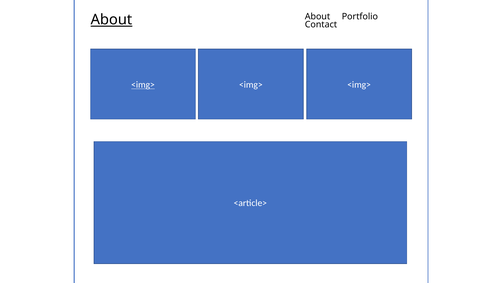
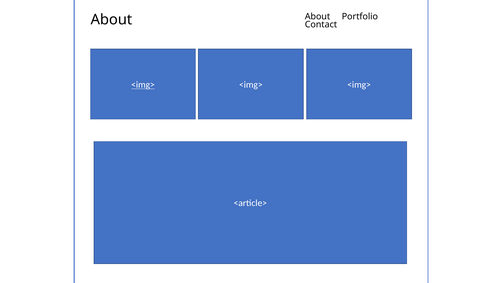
About underline: present -> none (111, 20)
